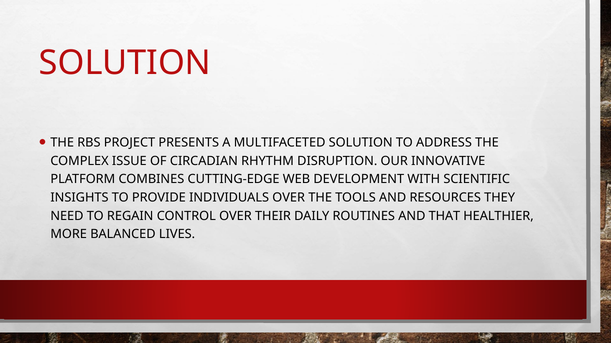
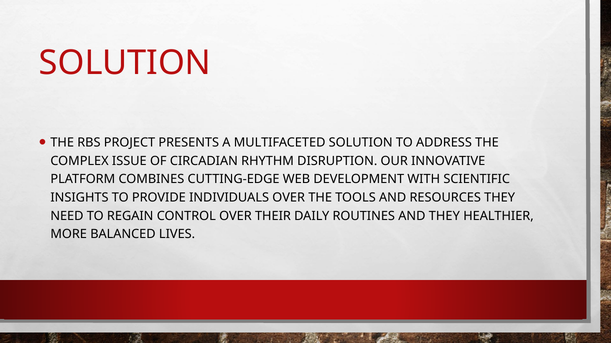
AND THAT: THAT -> THEY (444, 216)
